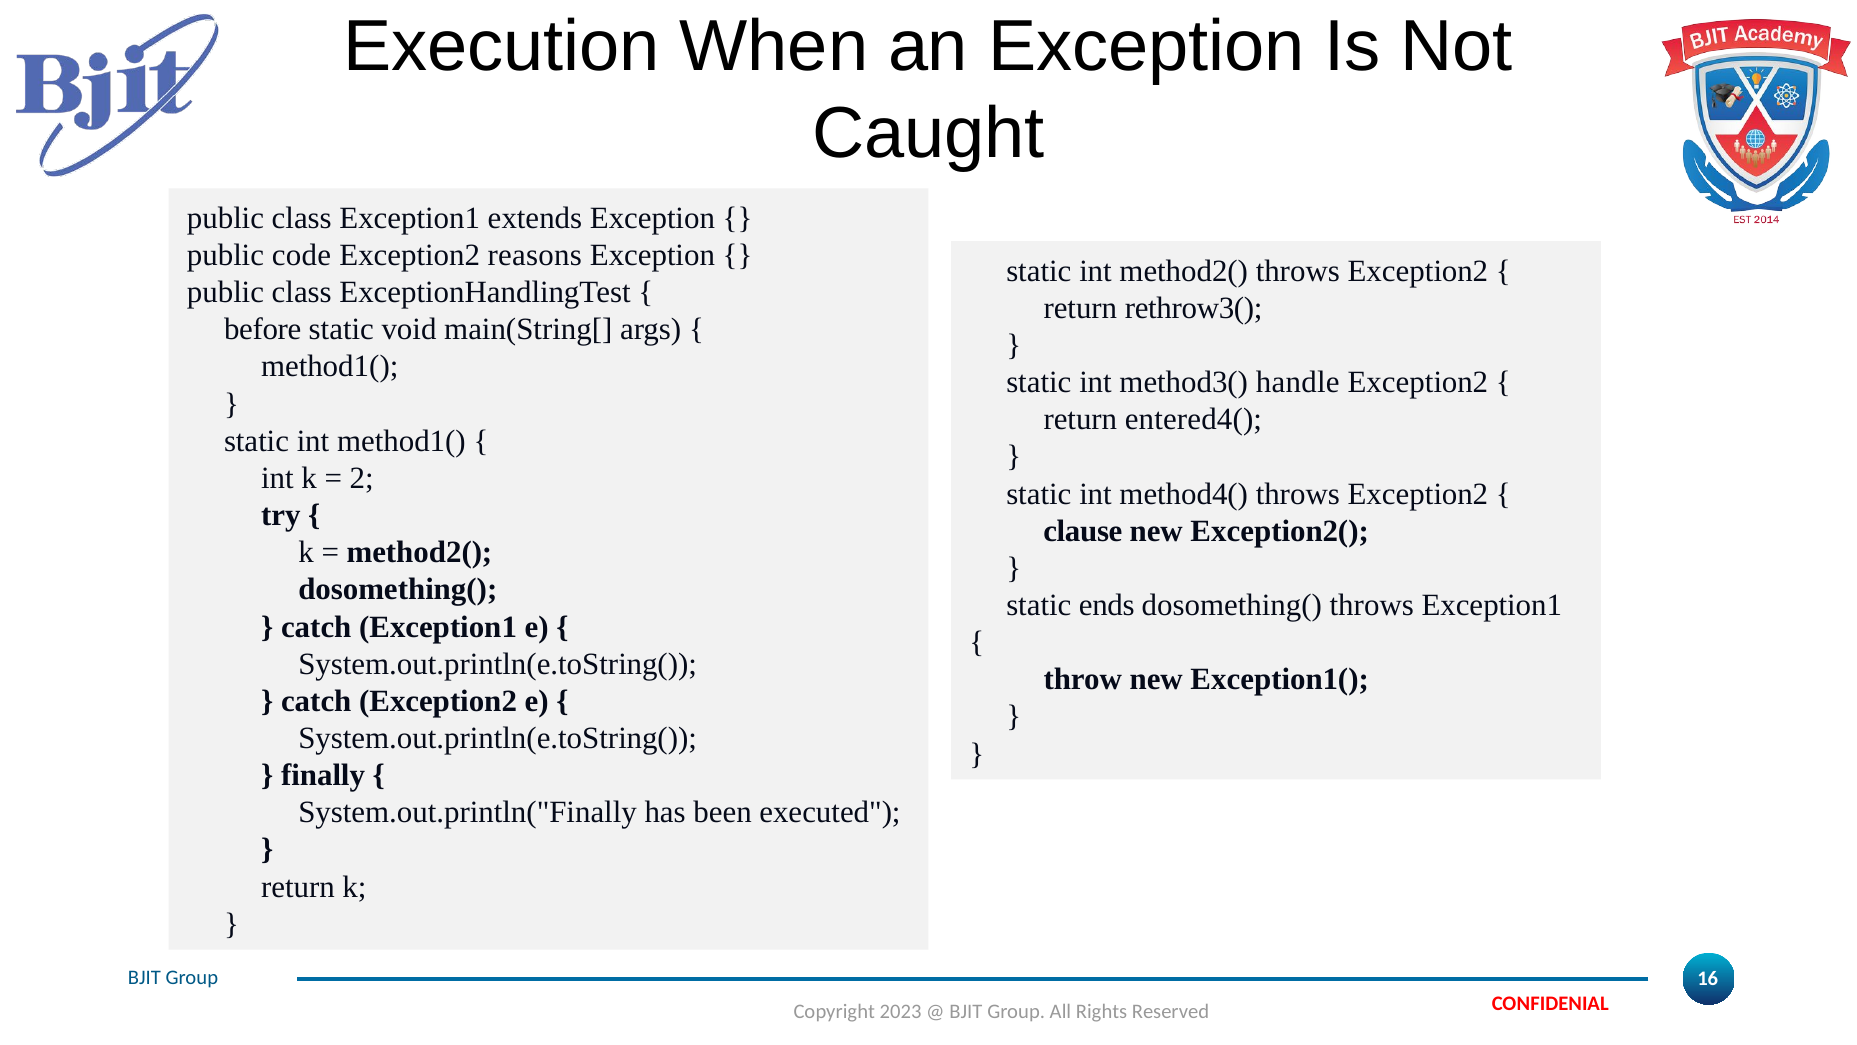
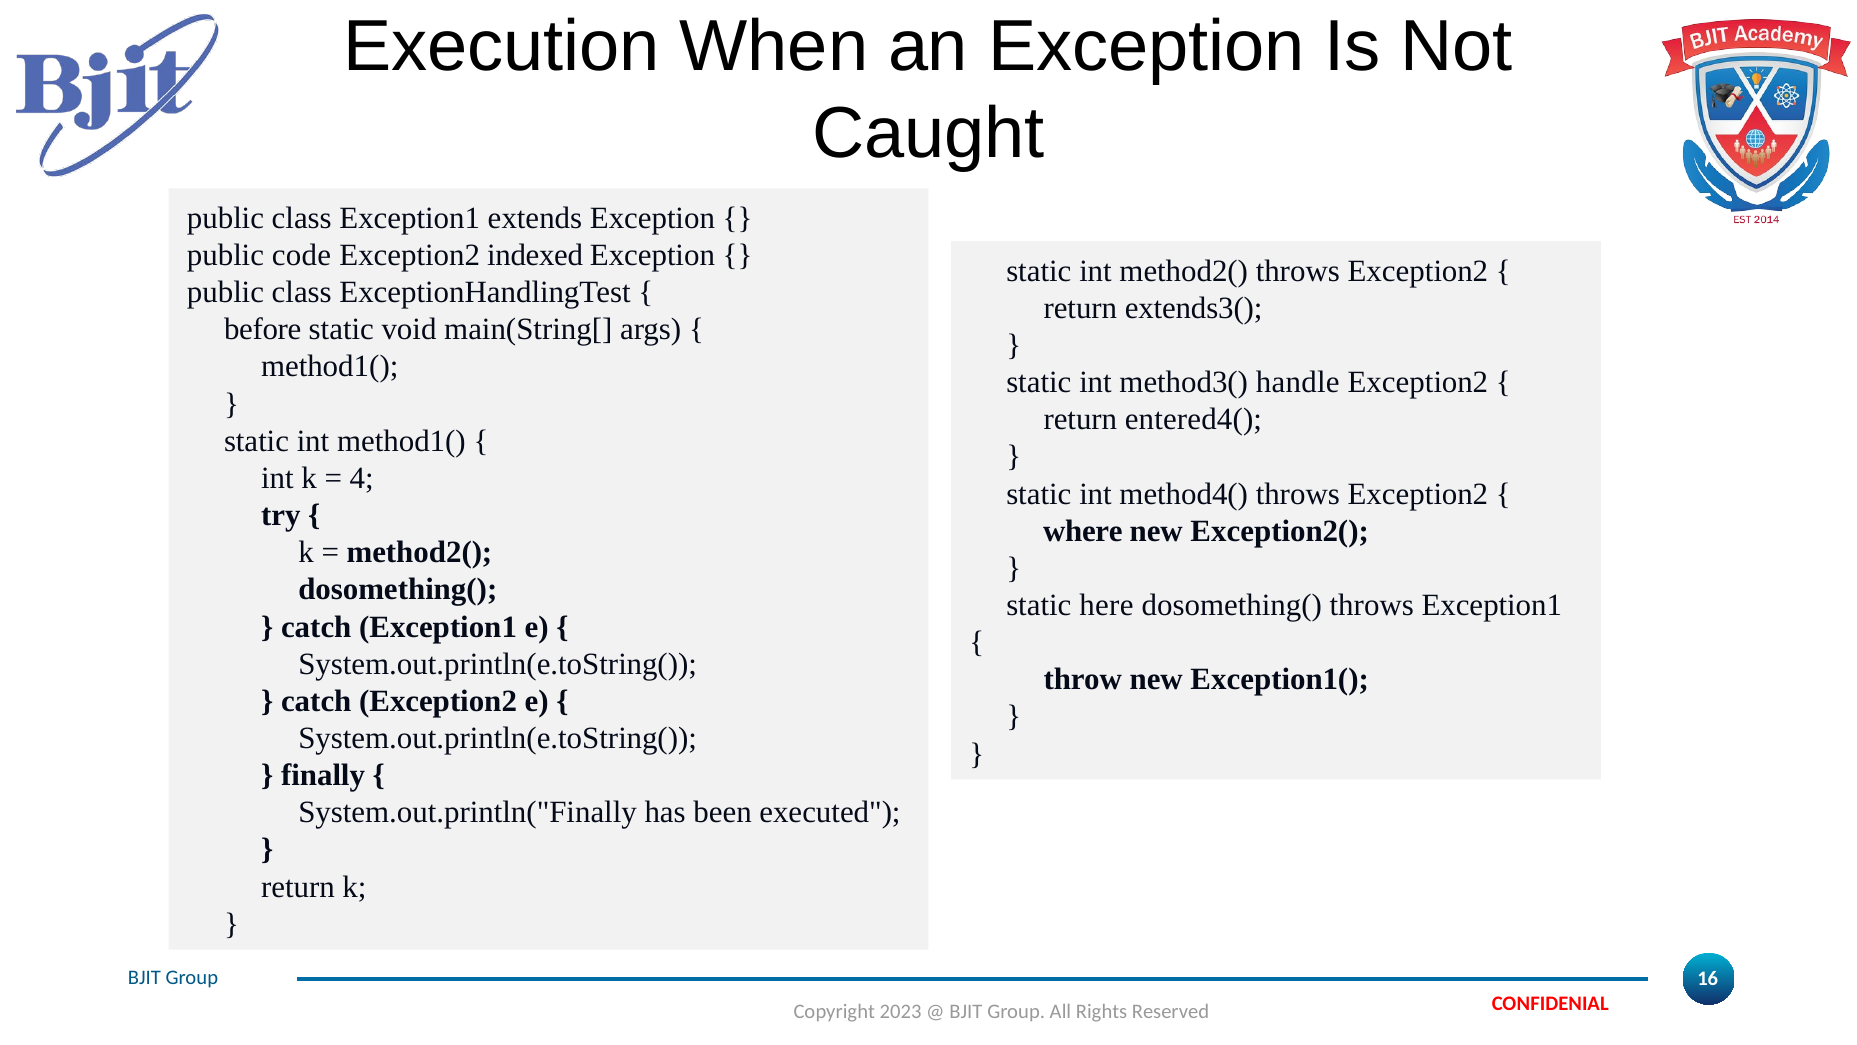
reasons: reasons -> indexed (535, 255)
rethrow3(: rethrow3( -> extends3( (1194, 308)
2: 2 -> 4 (362, 478)
clause: clause -> where (1083, 531)
ends: ends -> here (1106, 605)
